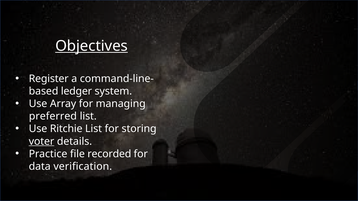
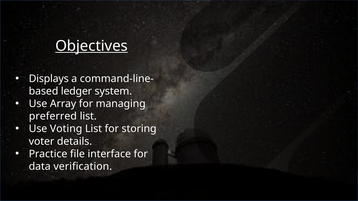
Register: Register -> Displays (49, 79)
Ritchie: Ritchie -> Voting (66, 129)
voter underline: present -> none (42, 142)
recorded: recorded -> interface (109, 154)
